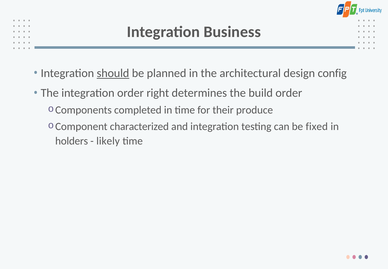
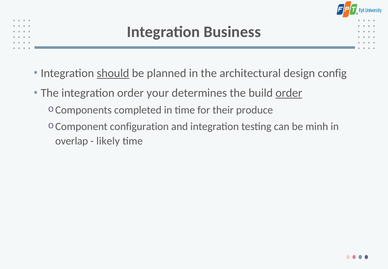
right: right -> your (158, 93)
order underline: none -> present (289, 93)
characterized: characterized -> configuration (139, 126)
fixed: fixed -> minh (317, 126)
holders: holders -> overlap (72, 141)
